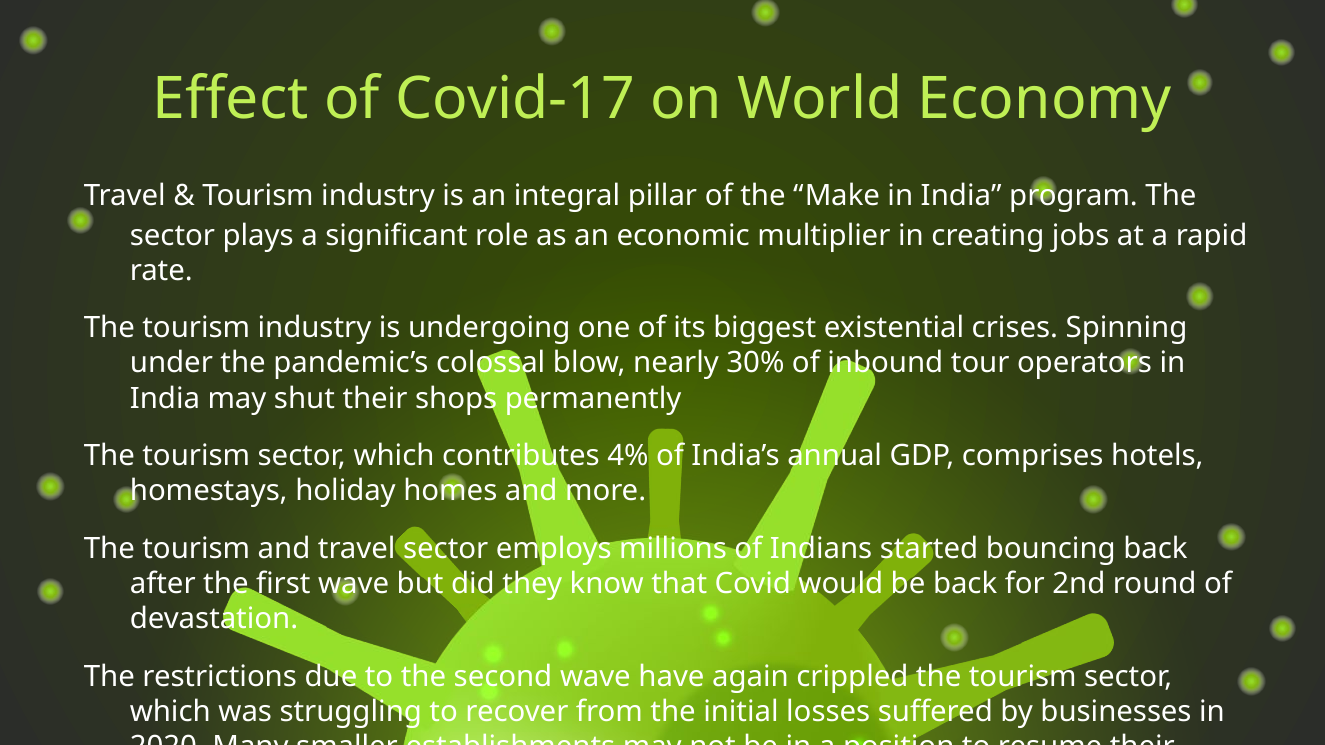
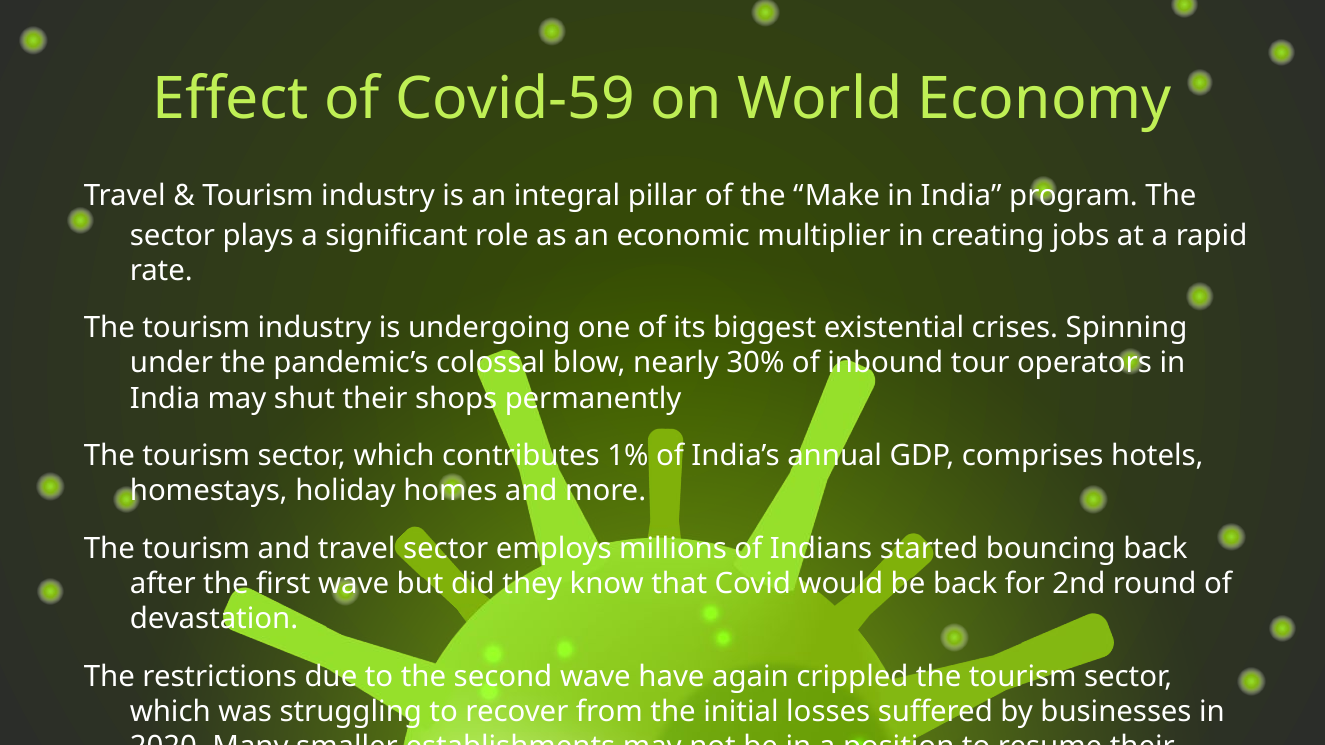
Covid-17: Covid-17 -> Covid-59 (515, 100)
4%: 4% -> 1% (628, 456)
